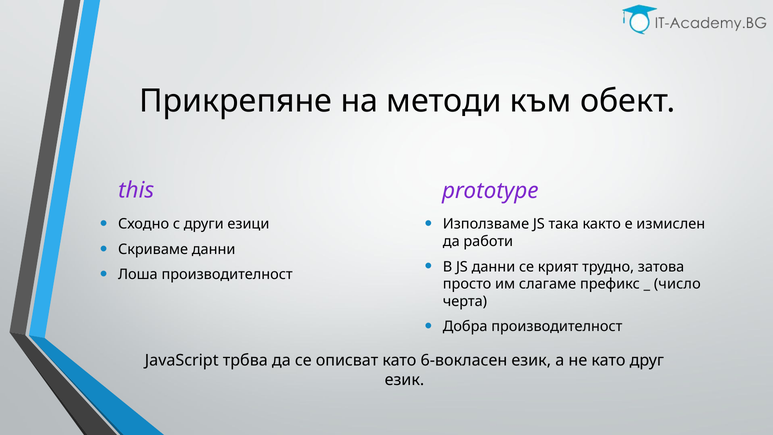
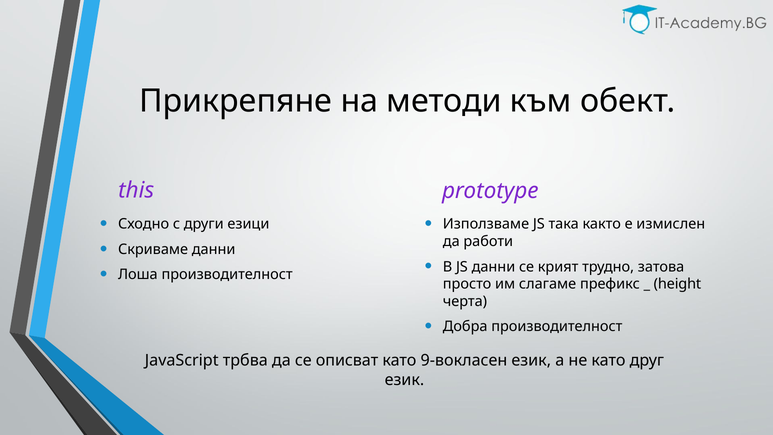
число: число -> height (677, 284)
6-вокласен: 6-вокласен -> 9-вокласен (464, 360)
